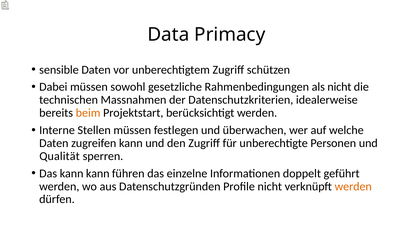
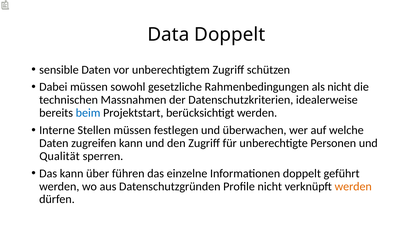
Data Primacy: Primacy -> Doppelt (230, 35)
beim colour: orange -> blue (88, 113)
kann kann: kann -> über (98, 174)
